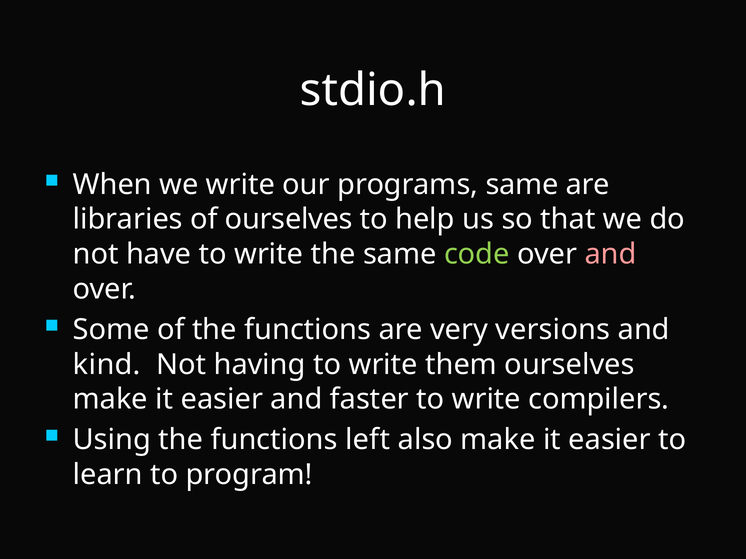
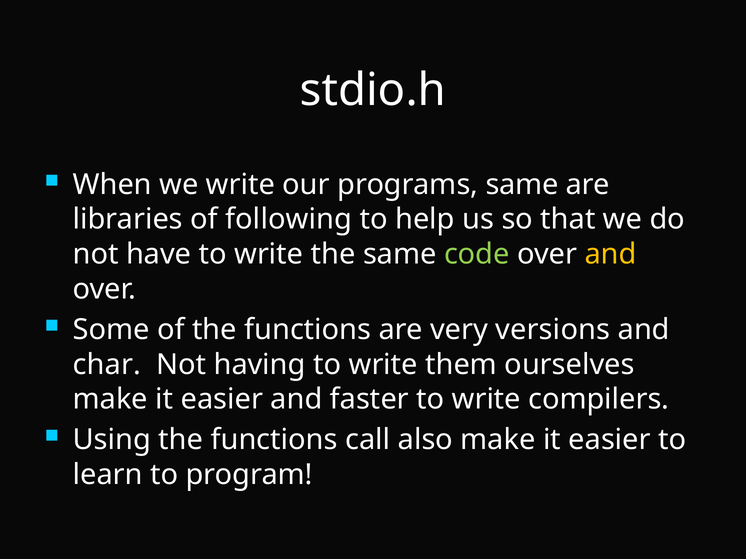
of ourselves: ourselves -> following (289, 220)
and colour: pink -> yellow (611, 254)
kind: kind -> char (107, 365)
left: left -> call (368, 440)
